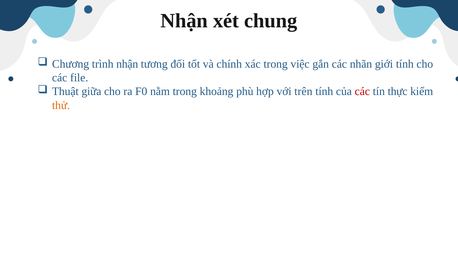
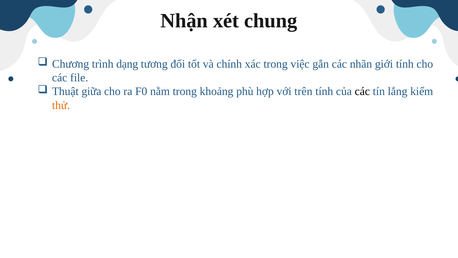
trình nhận: nhận -> dạng (127, 64)
các colour: red -> black (362, 91)
thực: thực -> lắng (398, 91)
